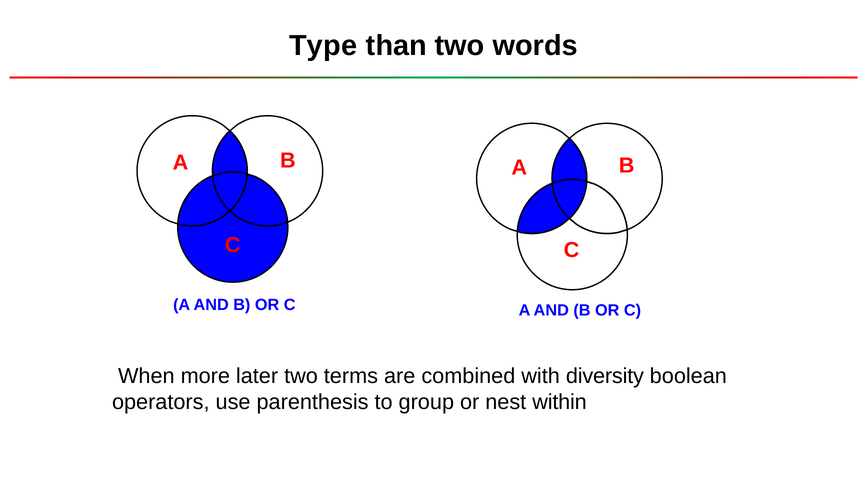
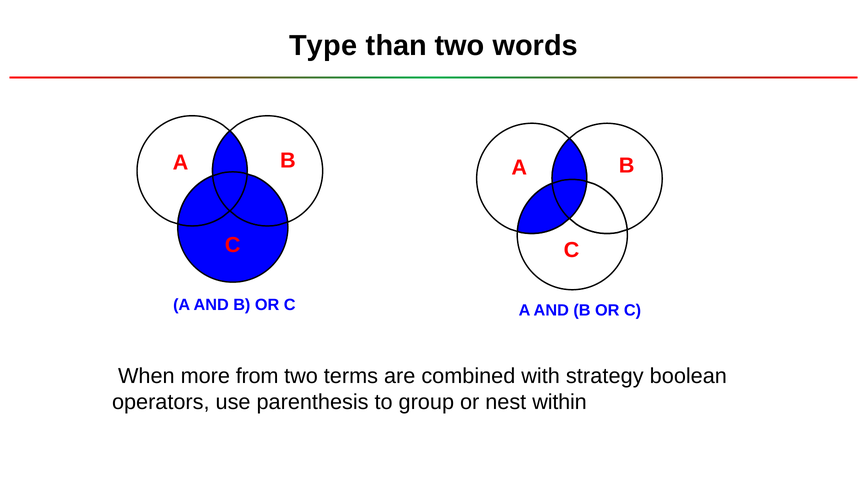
later: later -> from (257, 376)
diversity: diversity -> strategy (605, 376)
